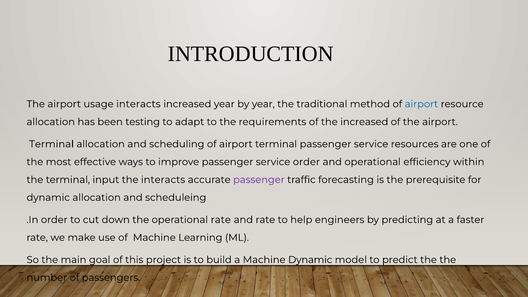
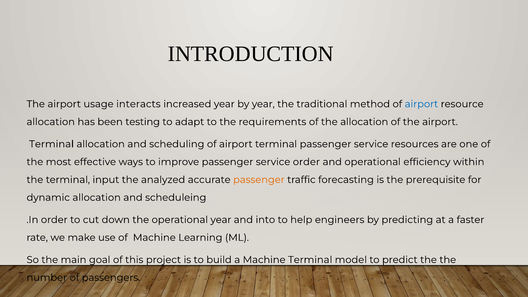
the increased: increased -> allocation (364, 122)
the interacts: interacts -> analyzed (163, 180)
passenger colour: purple -> orange (259, 180)
operational rate: rate -> year (221, 220)
and rate: rate -> into (265, 220)
Machine Dynamic: Dynamic -> Terminal (310, 260)
